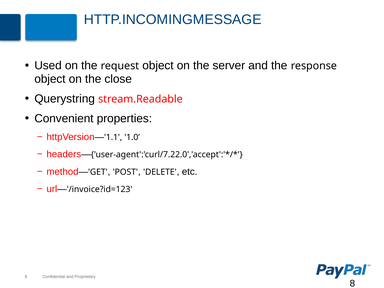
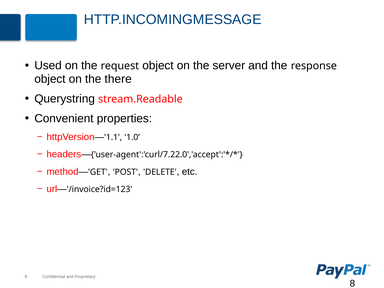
close: close -> there (118, 79)
